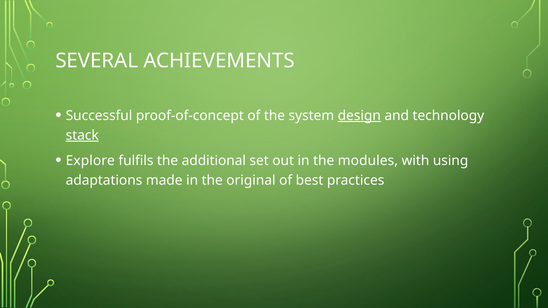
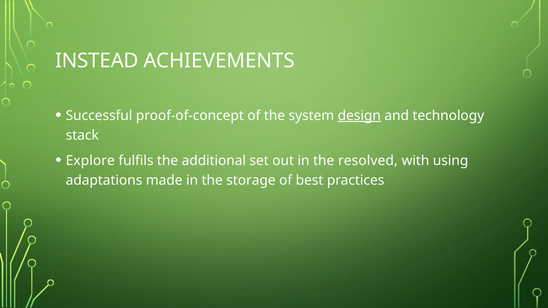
SEVERAL: SEVERAL -> INSTEAD (97, 61)
stack underline: present -> none (82, 135)
modules: modules -> resolved (368, 161)
original: original -> storage (251, 181)
